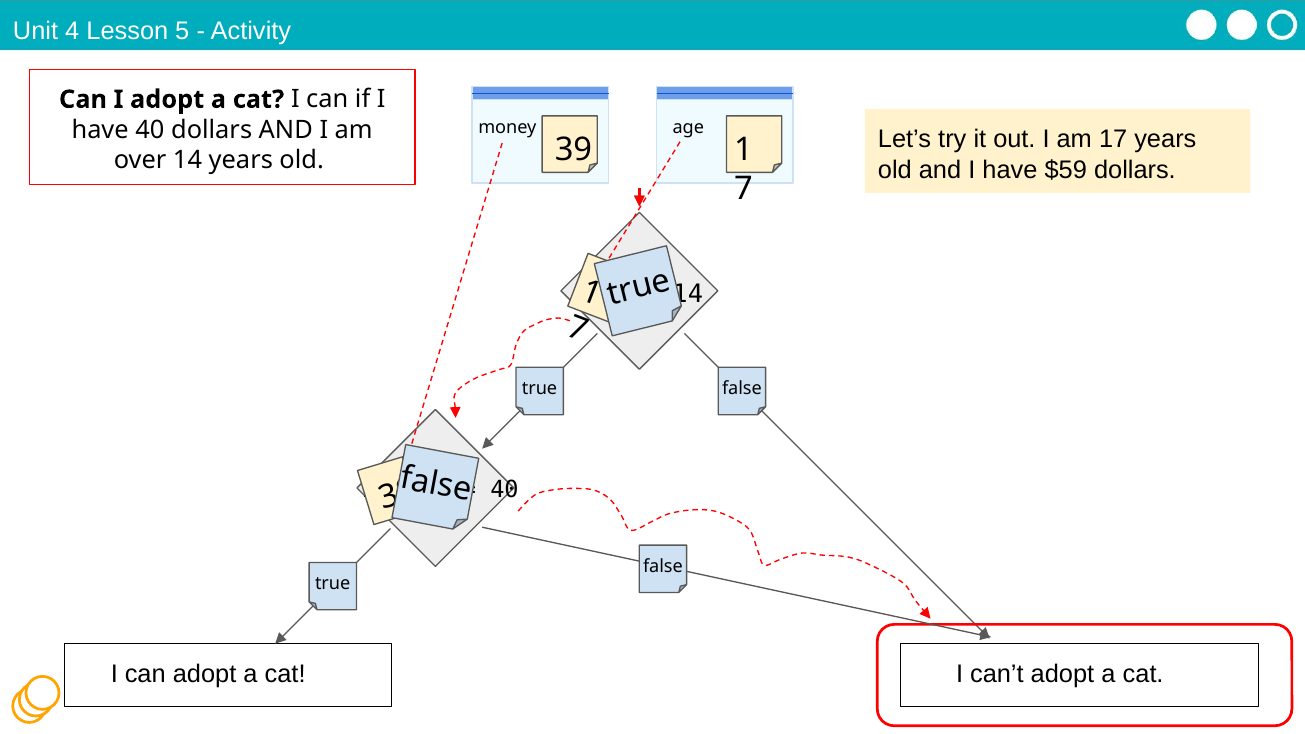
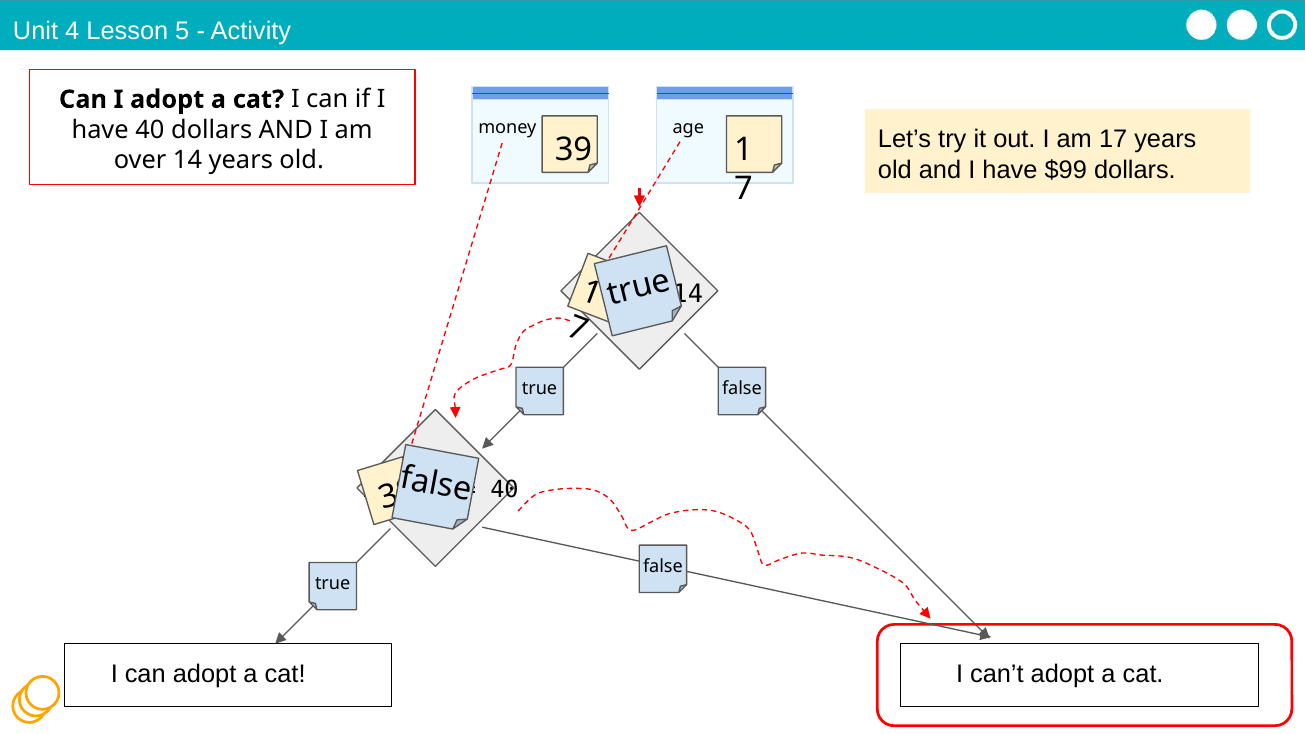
$59: $59 -> $99 (1066, 170)
